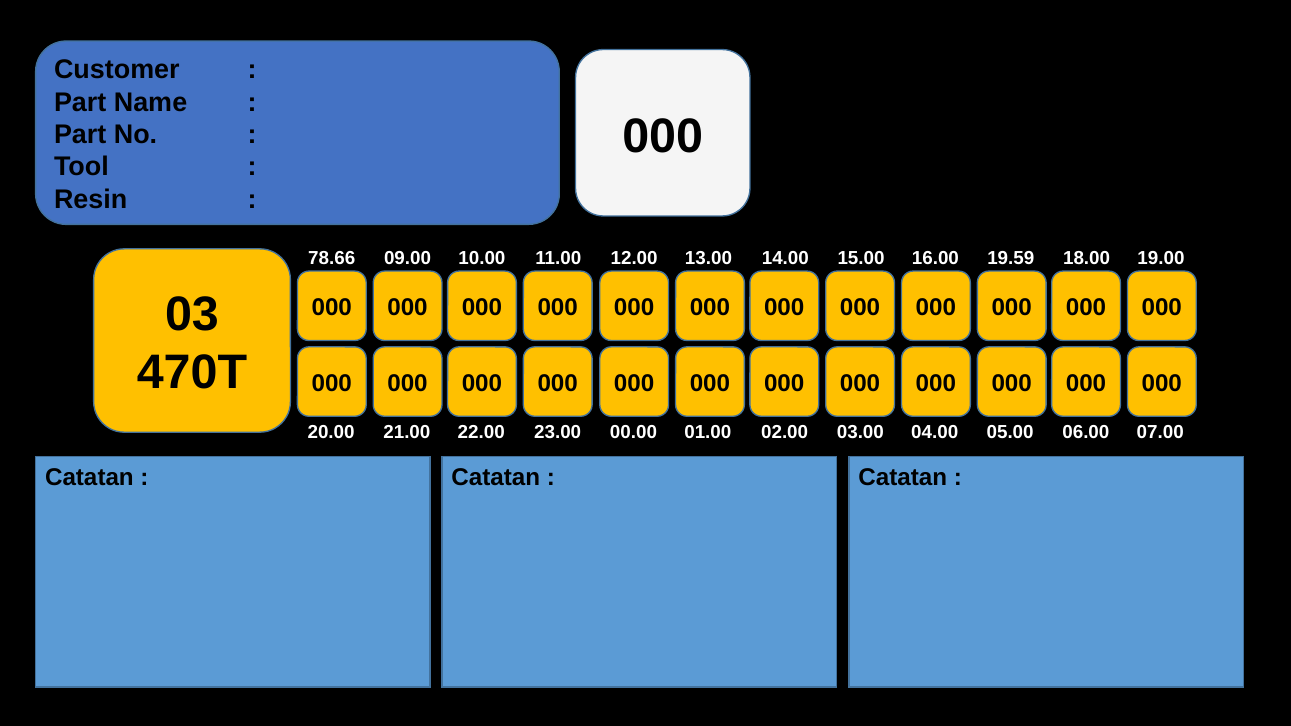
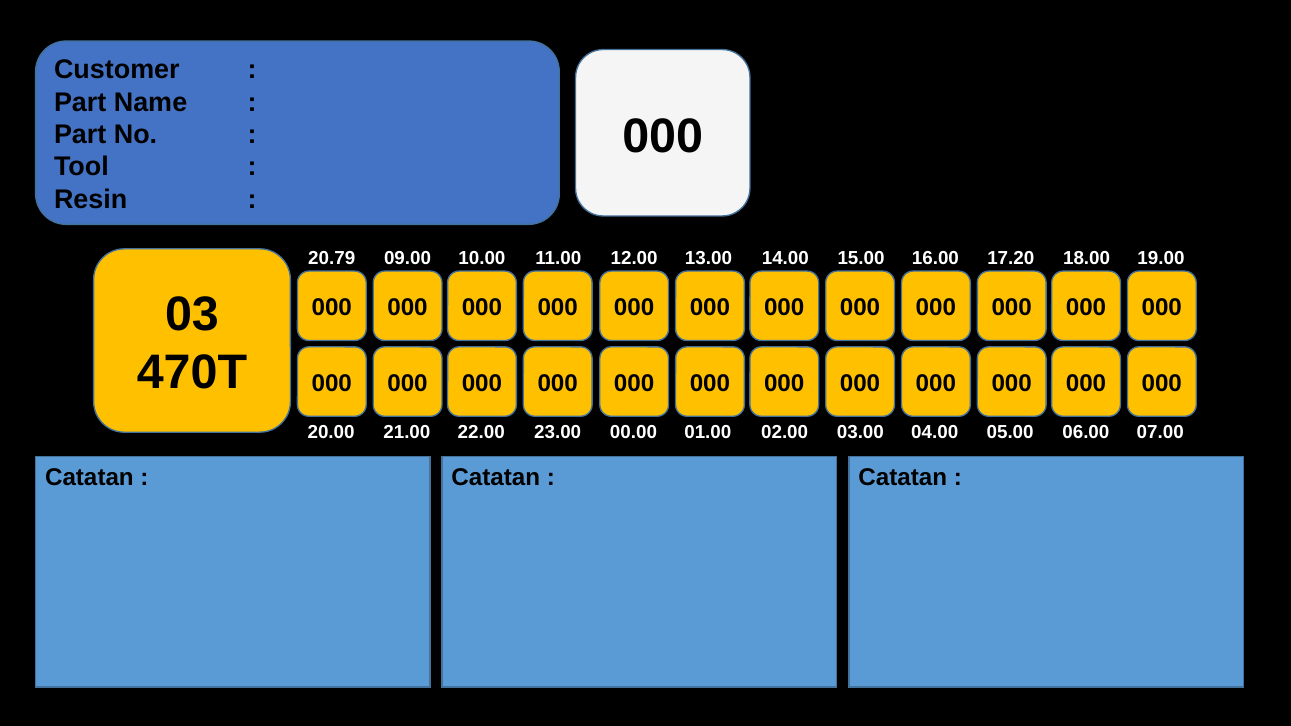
78.66: 78.66 -> 20.79 (332, 258)
19.59: 19.59 -> 17.20 (1011, 258)
